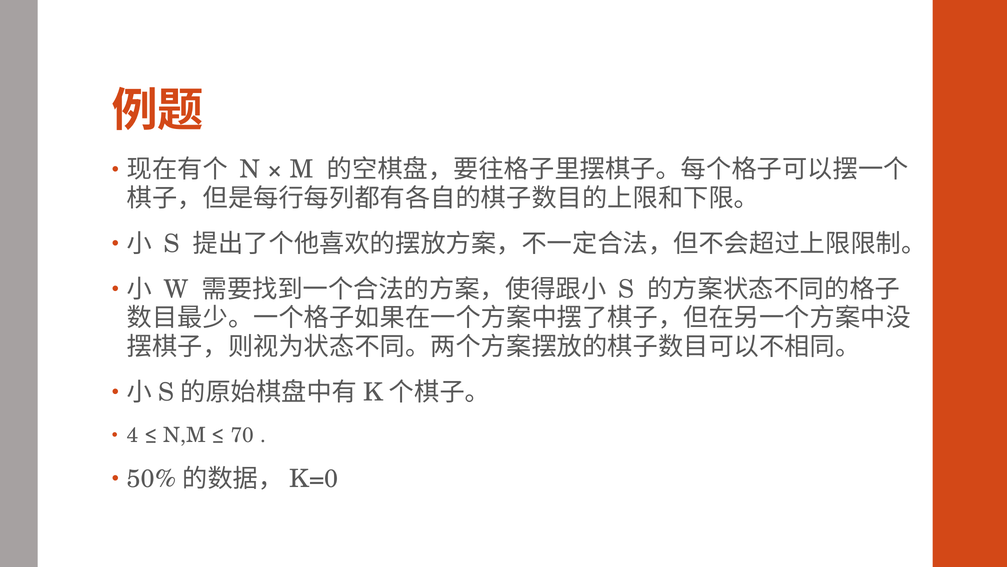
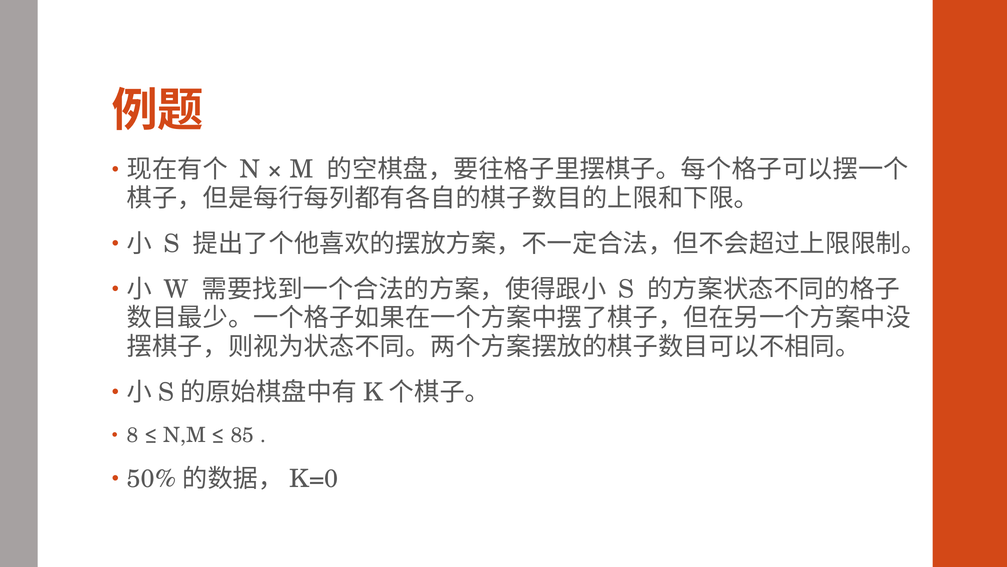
4: 4 -> 8 (133, 435)
70: 70 -> 85 (242, 435)
